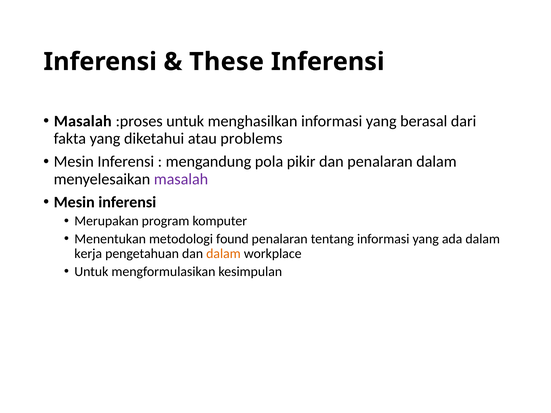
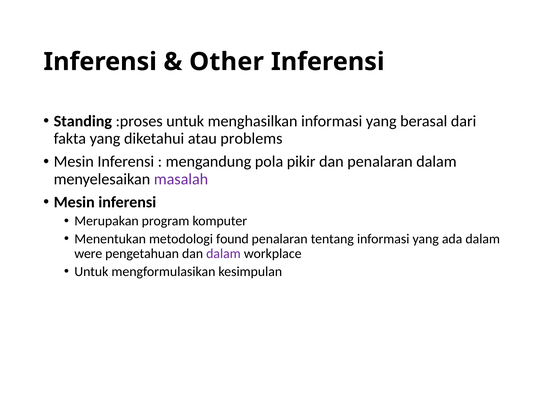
These: These -> Other (227, 62)
Masalah: Masalah -> Standing (83, 121)
kerja: kerja -> were (88, 254)
dalam colour: orange -> purple (223, 254)
